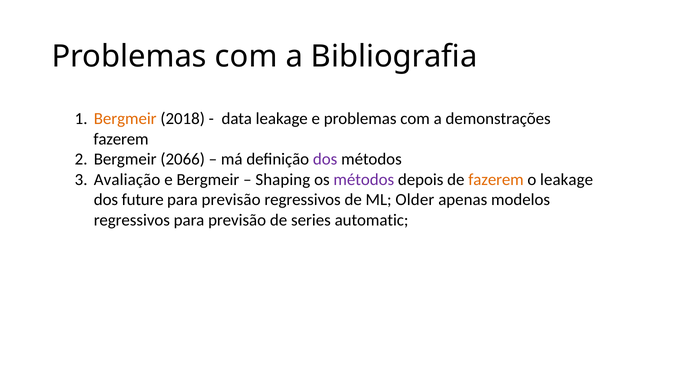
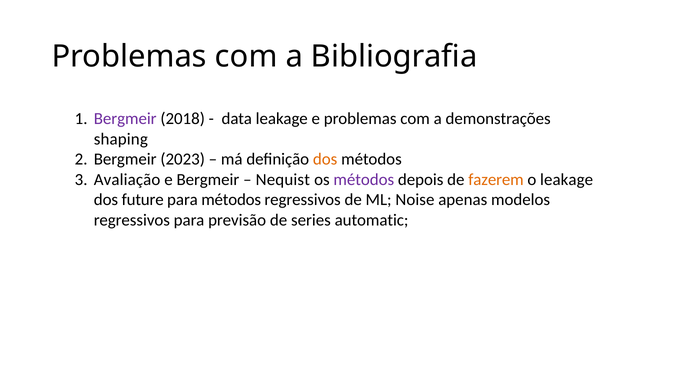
Bergmeir colour: orange -> purple (125, 119)
fazerem: fazerem -> shaping (121, 139)
2066: 2066 -> 2023 (183, 159)
dos colour: purple -> orange (325, 159)
Shaping: Shaping -> Nequist (283, 180)
previsão: previsão -> métodos (231, 200)
Older: Older -> Noise (415, 200)
